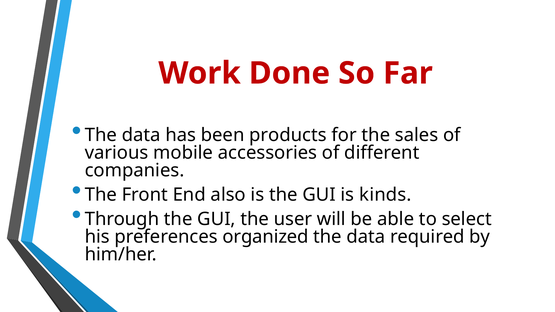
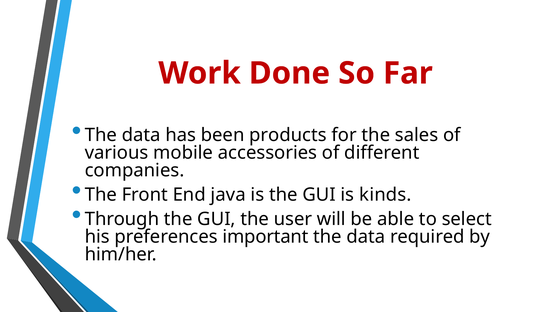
also: also -> java (228, 195)
organized: organized -> important (266, 237)
